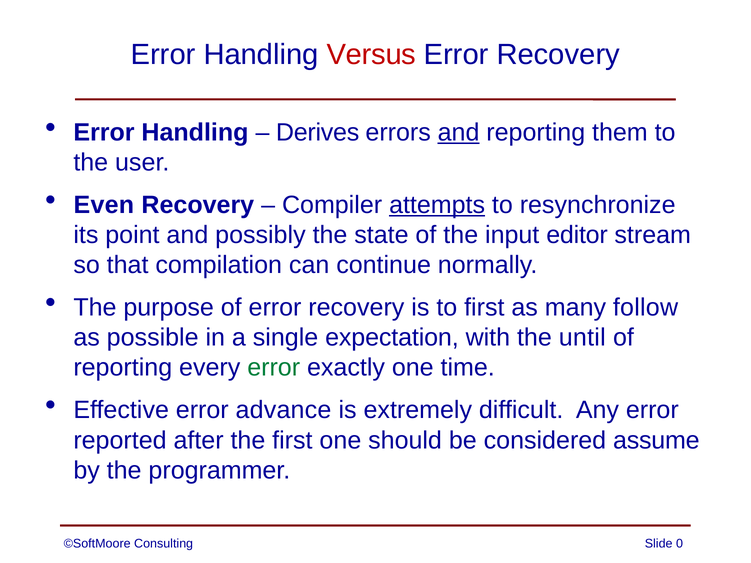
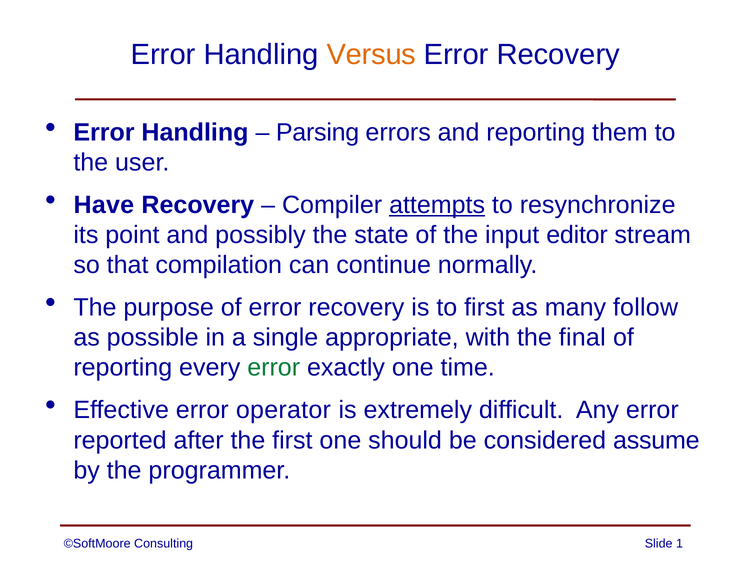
Versus colour: red -> orange (371, 55)
Derives: Derives -> Parsing (318, 133)
and underline: present -> none (459, 133)
Even: Even -> Have (104, 205)
expectation: expectation -> appropriate (392, 338)
until: until -> final (582, 338)
advance: advance -> operator (283, 410)
0: 0 -> 1 (680, 544)
